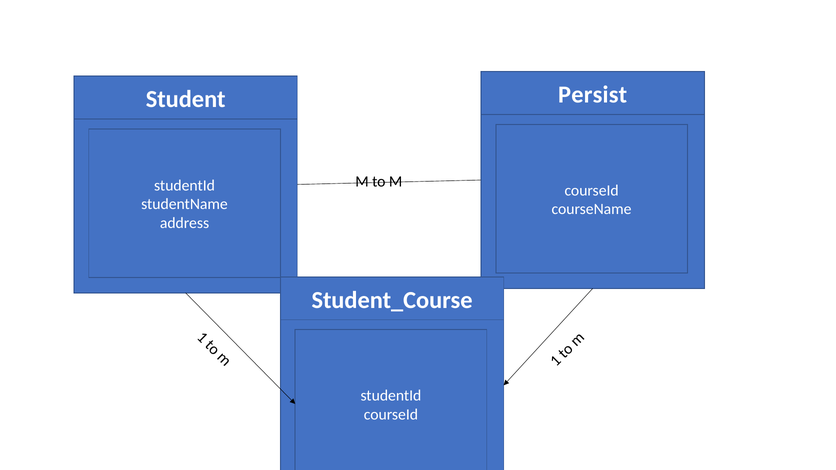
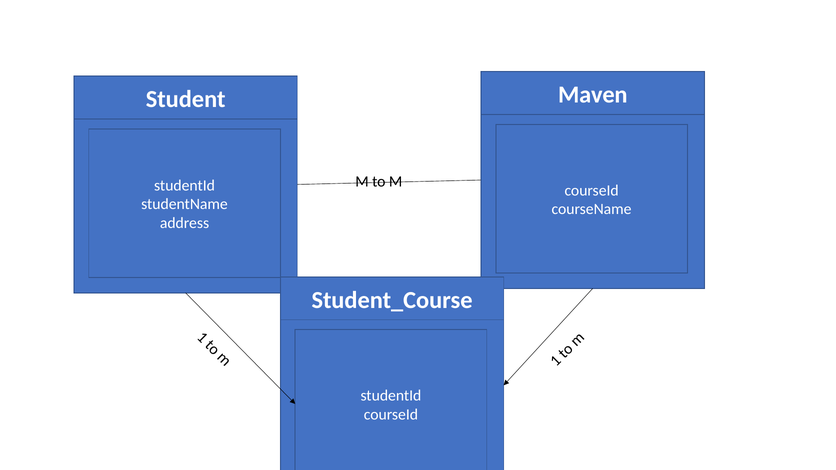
Persist: Persist -> Maven (593, 95)
